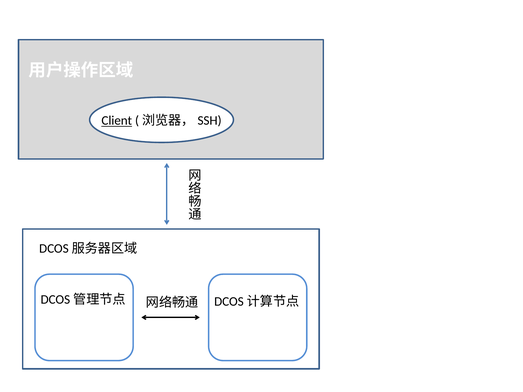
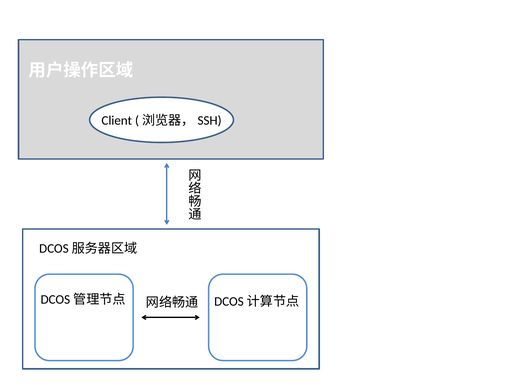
Client underline: present -> none (117, 121)
